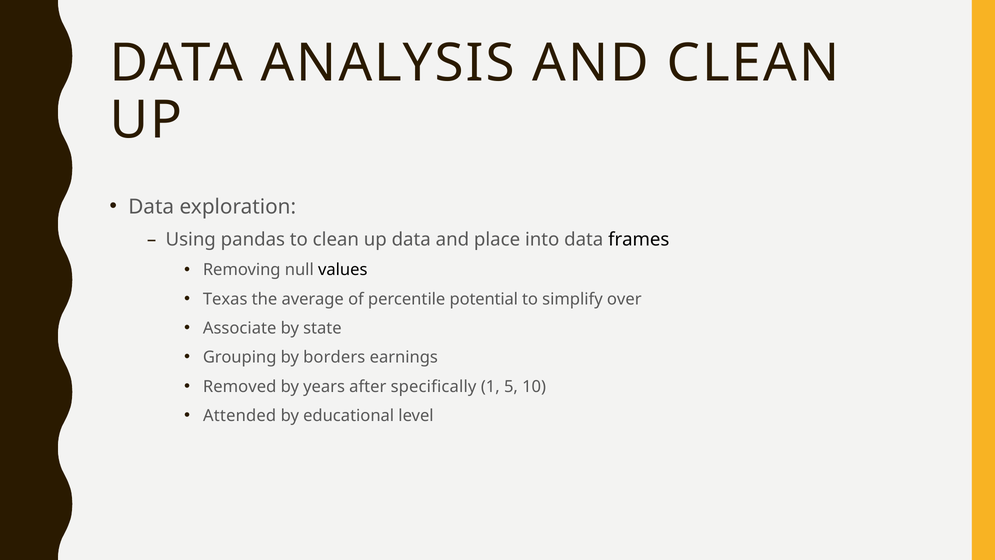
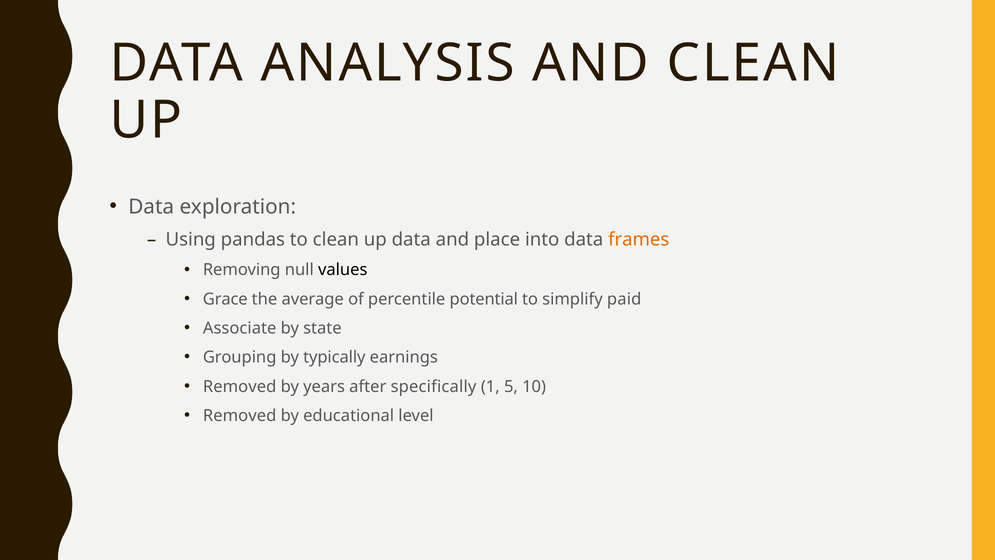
frames colour: black -> orange (639, 240)
Texas: Texas -> Grace (225, 299)
over: over -> paid (624, 299)
borders: borders -> typically (334, 357)
Attended: Attended -> Removed (240, 415)
